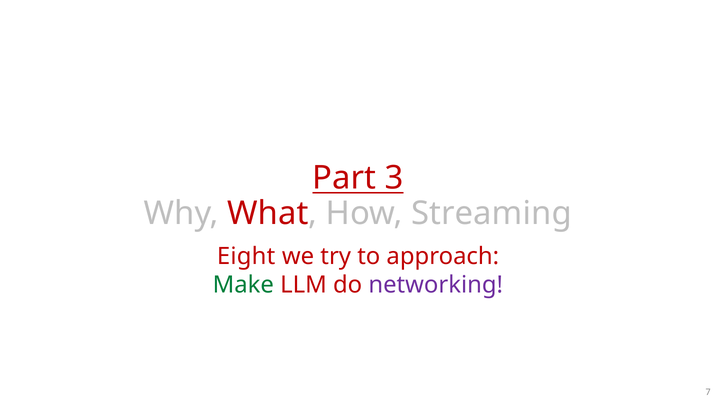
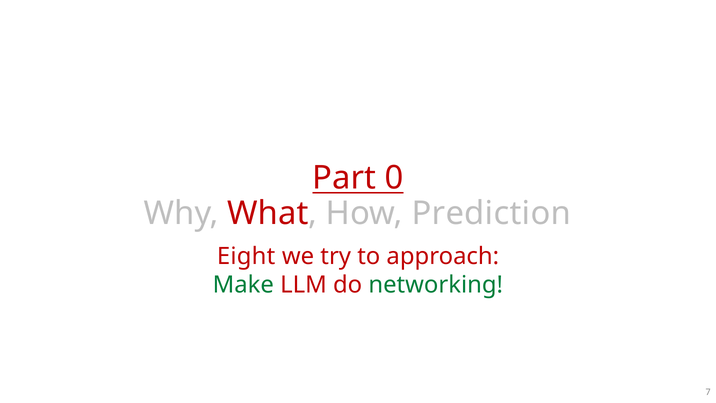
3: 3 -> 0 (394, 178)
Streaming: Streaming -> Prediction (491, 213)
networking colour: purple -> green (436, 285)
